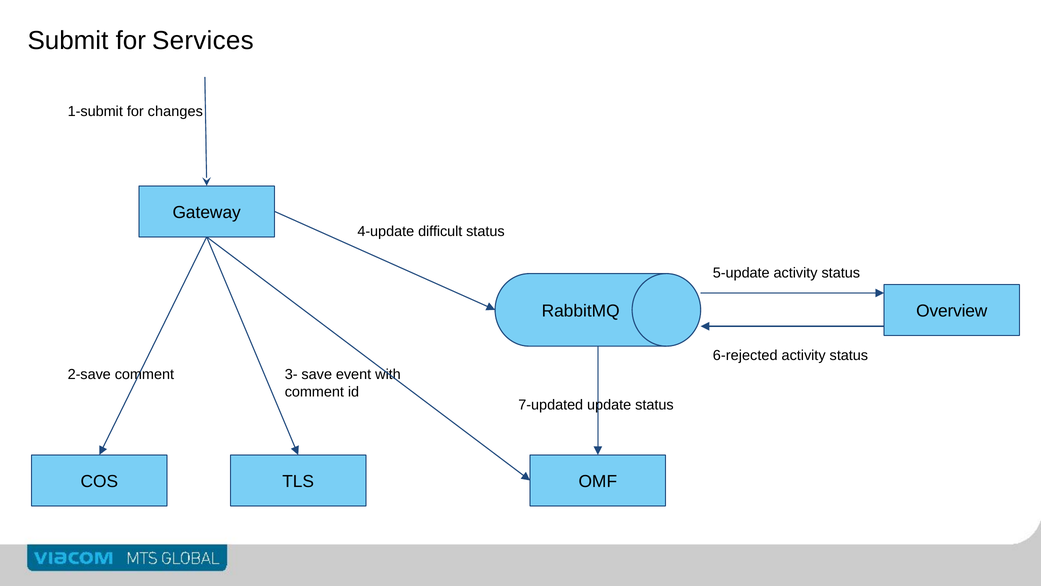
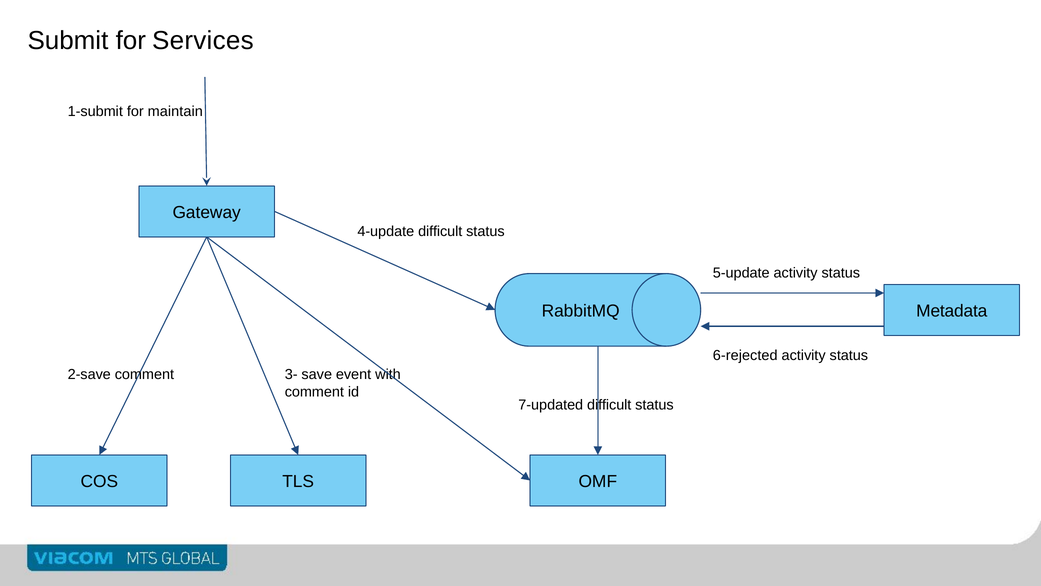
changes: changes -> maintain (175, 112)
Overview: Overview -> Metadata (952, 311)
7-updated update: update -> difficult (609, 405)
